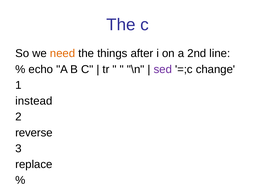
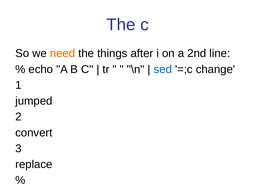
sed colour: purple -> blue (163, 69)
instead: instead -> jumped (34, 101)
reverse: reverse -> convert (34, 133)
